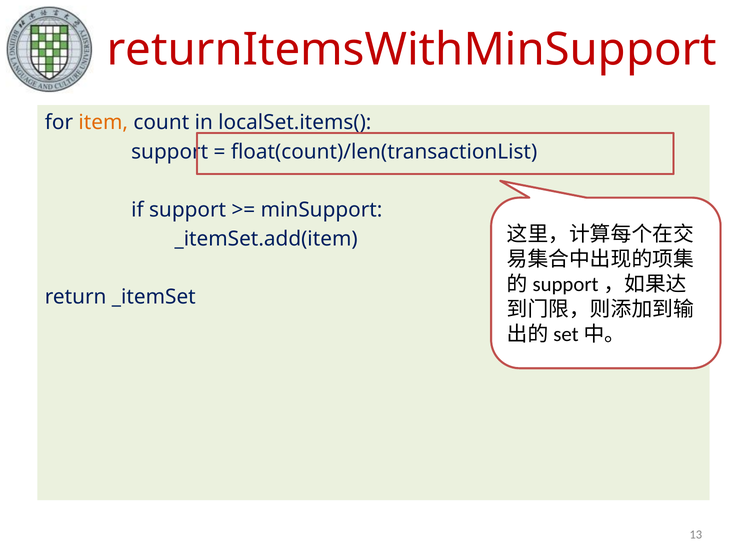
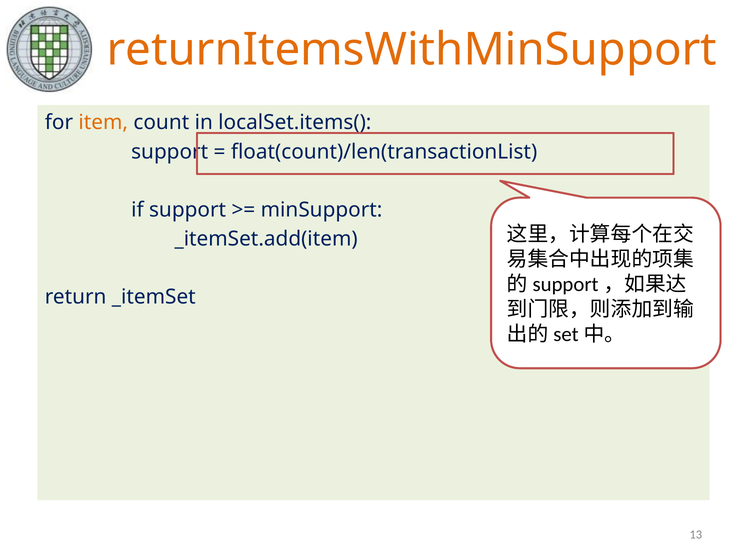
returnItemsWithMinSupport colour: red -> orange (412, 50)
